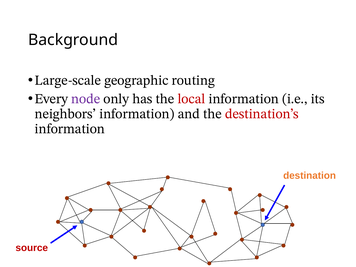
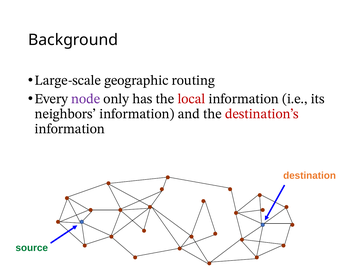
source colour: red -> green (32, 248)
